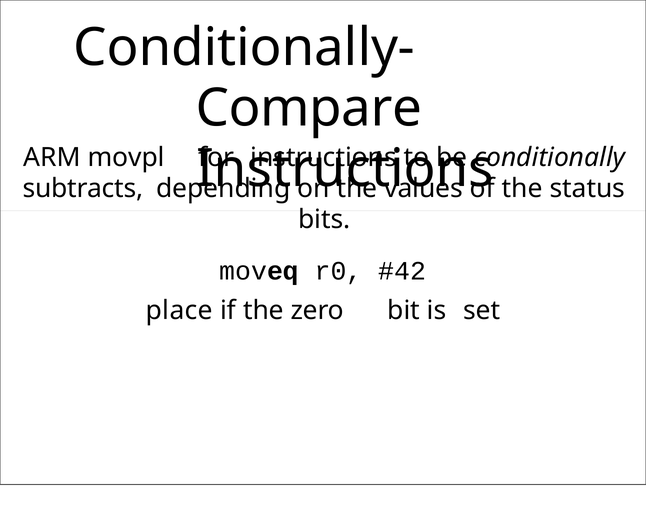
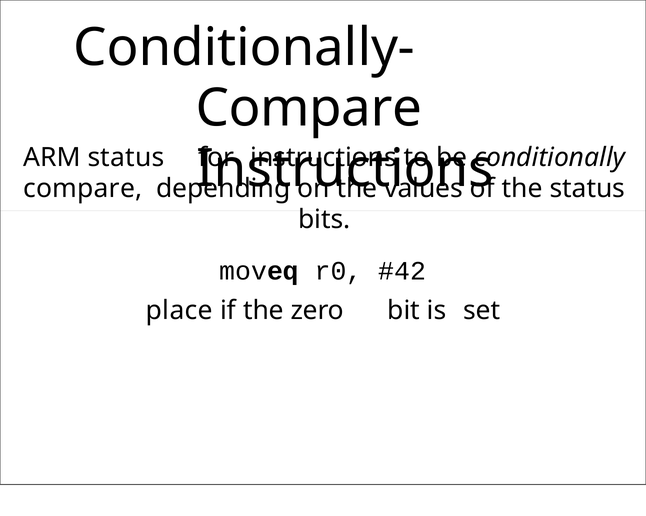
ARM movpl: movpl -> status (126, 158)
subtracts: subtracts -> compare (83, 189)
